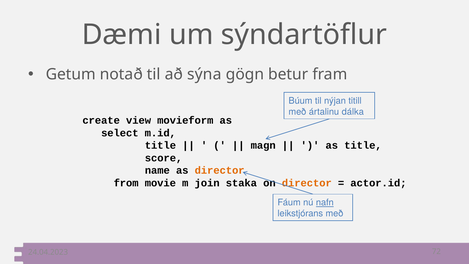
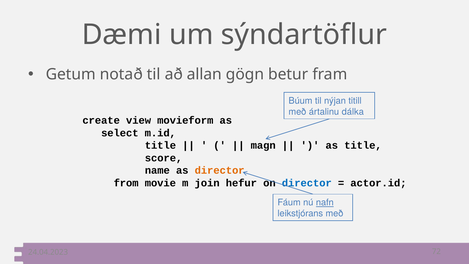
sýna: sýna -> allan (204, 74)
staka: staka -> hefur (241, 183)
director colour: orange -> blue (307, 183)
